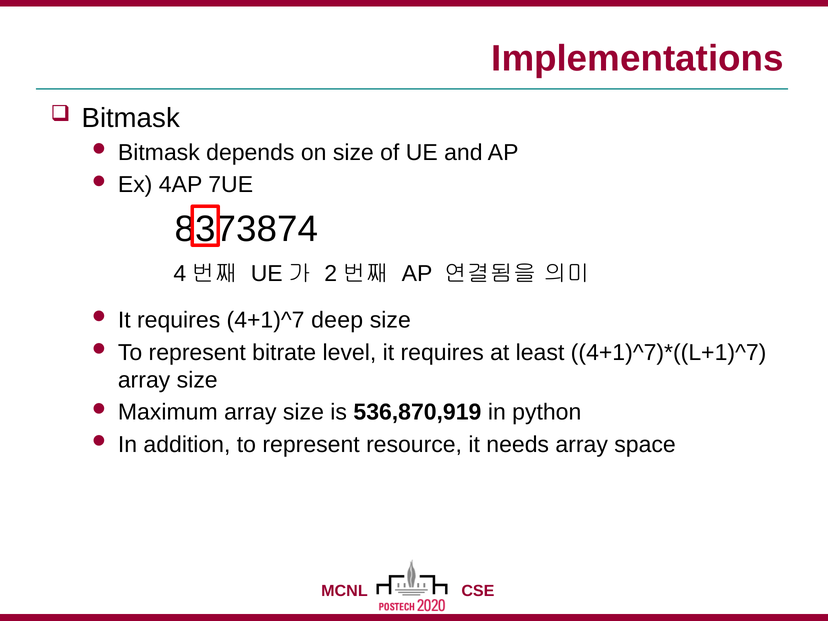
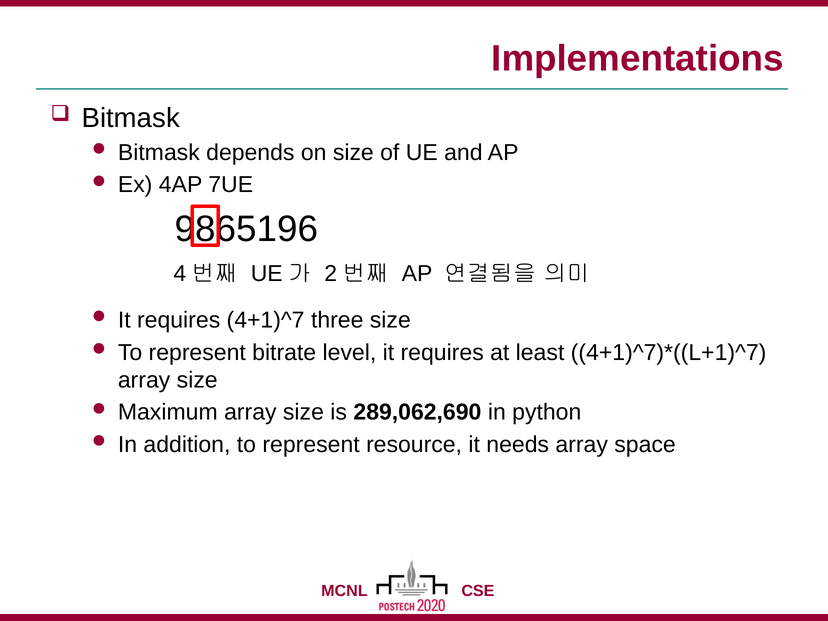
8373874: 8373874 -> 9865196 (246, 229)
deep: deep -> three (337, 320)
536,870,919: 536,870,919 -> 289,062,690 (417, 412)
